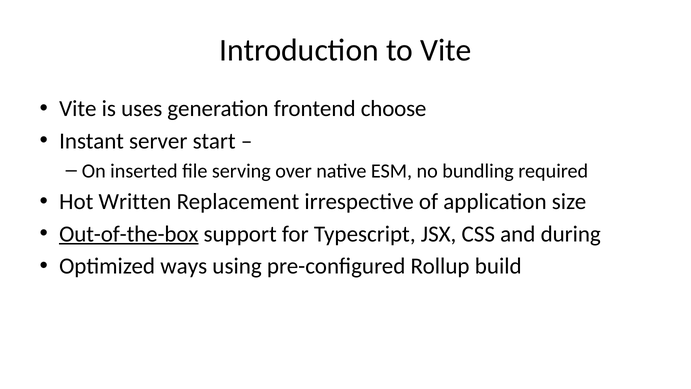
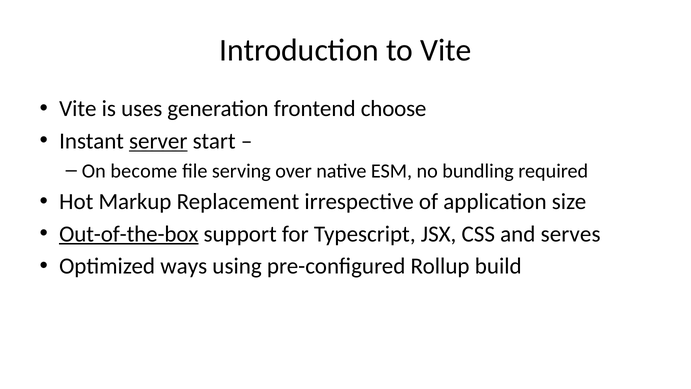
server underline: none -> present (158, 141)
inserted: inserted -> become (144, 171)
Written: Written -> Markup (135, 201)
during: during -> serves (571, 234)
